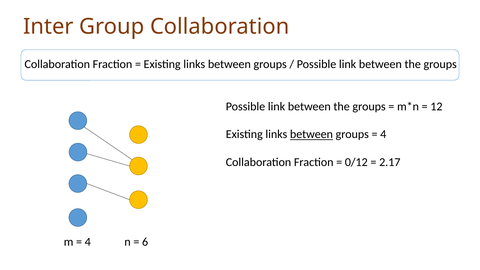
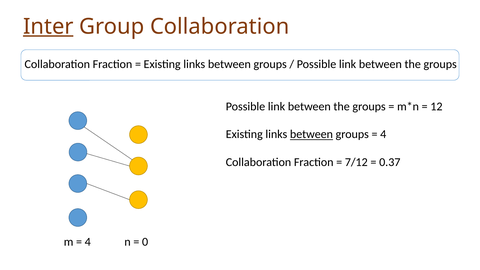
Inter underline: none -> present (48, 27)
0/12: 0/12 -> 7/12 (356, 162)
2.17: 2.17 -> 0.37 (390, 162)
6: 6 -> 0 (145, 242)
